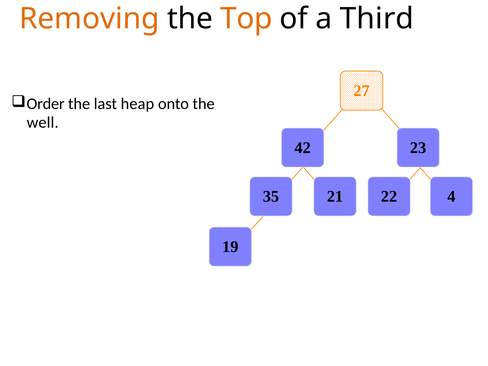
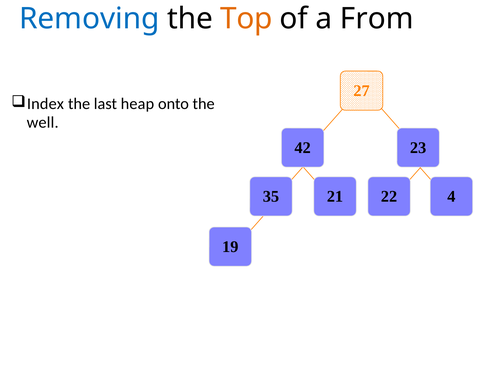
Removing colour: orange -> blue (89, 19)
Third: Third -> From (377, 19)
Order: Order -> Index (45, 104)
